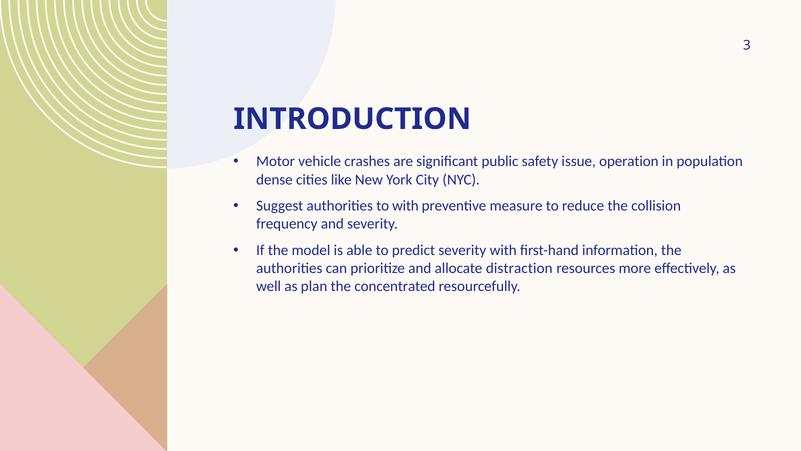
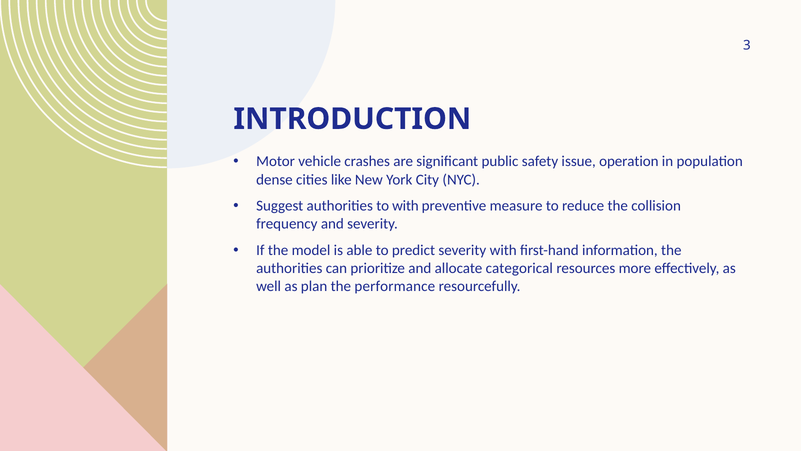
distraction: distraction -> categorical (519, 268)
concentrated: concentrated -> performance (395, 286)
